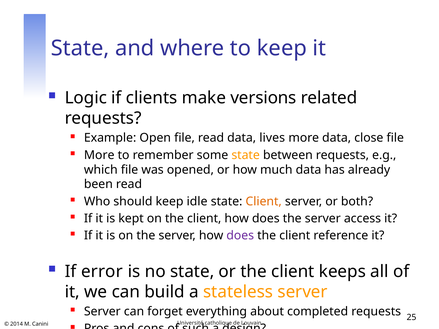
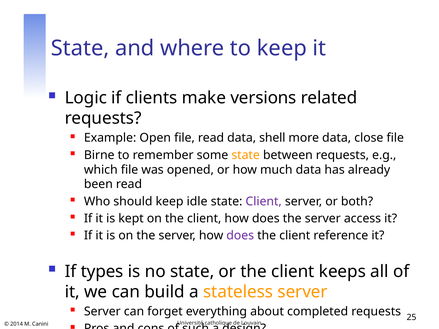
lives: lives -> shell (272, 138)
More: More -> Birne (99, 155)
Client colour: orange -> purple (264, 202)
error: error -> types (102, 272)
